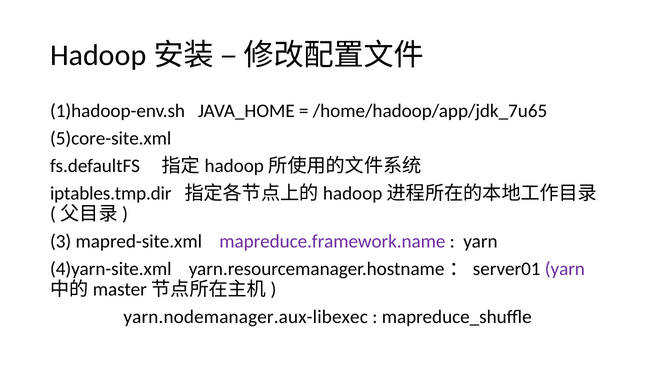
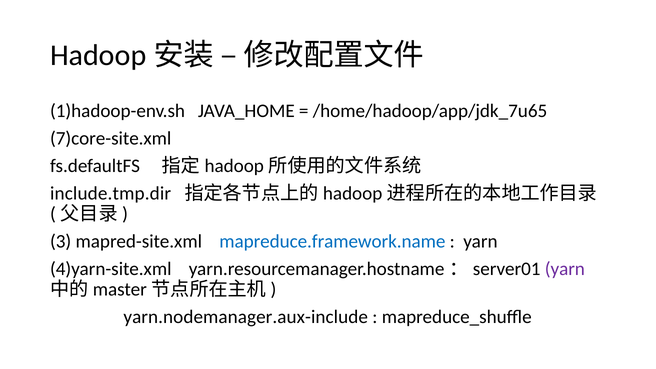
5)core-site.xml: 5)core-site.xml -> 7)core-site.xml (111, 138)
iptables.tmp.dir: iptables.tmp.dir -> include.tmp.dir (111, 193)
mapreduce.framework.name colour: purple -> blue (332, 241)
yarn.nodemanager.aux-libexec: yarn.nodemanager.aux-libexec -> yarn.nodemanager.aux-include (246, 317)
